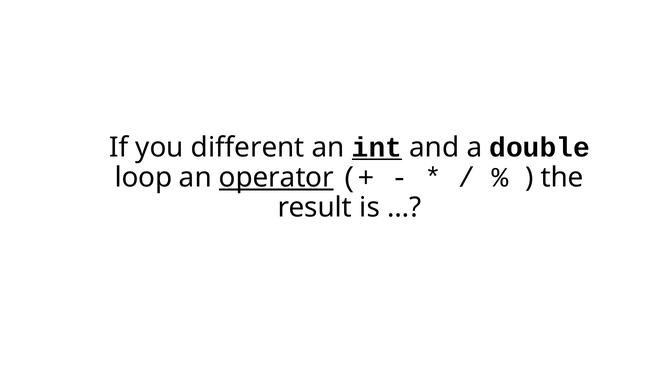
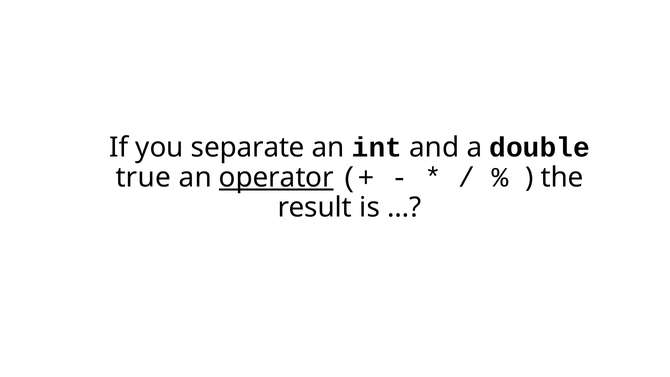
different: different -> separate (248, 147)
int underline: present -> none (377, 147)
loop: loop -> true (143, 177)
